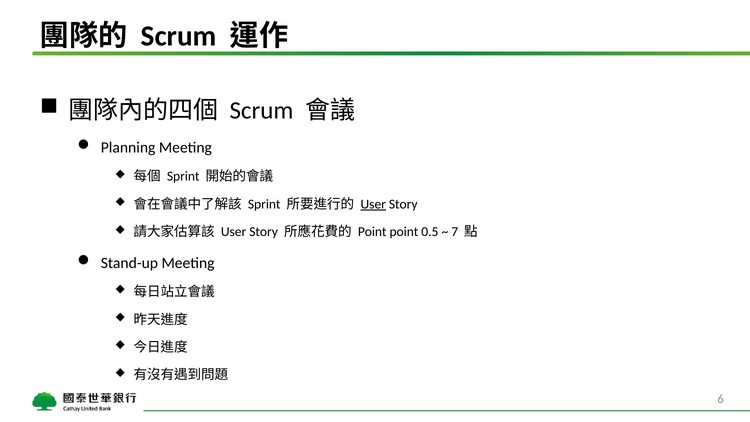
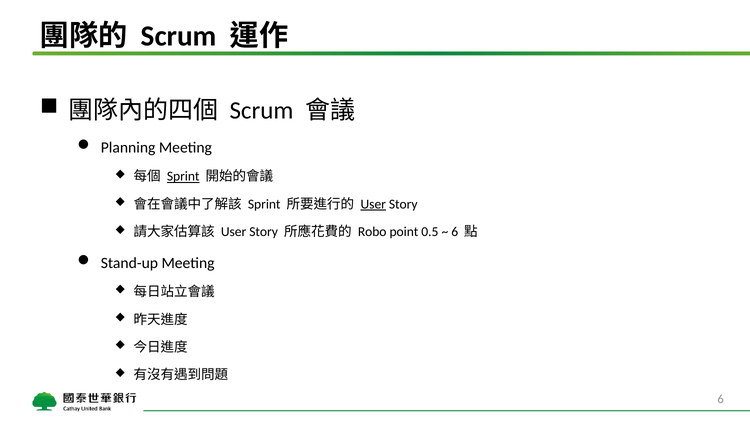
Sprint underline: none -> present (183, 176)
Point: Point -> Robo (372, 232)
7: 7 -> 6 (455, 232)
